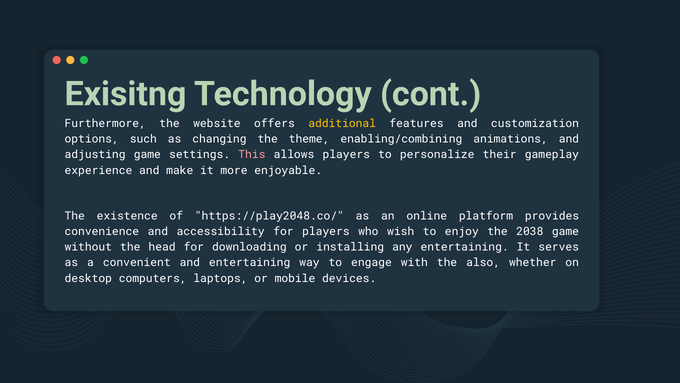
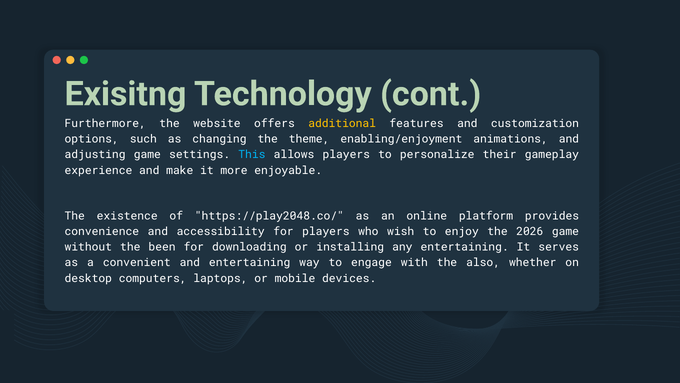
enabling/combining: enabling/combining -> enabling/enjoyment (401, 139)
This colour: pink -> light blue (252, 155)
2038: 2038 -> 2026 (530, 231)
head: head -> been (162, 247)
